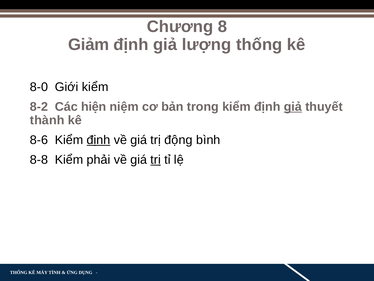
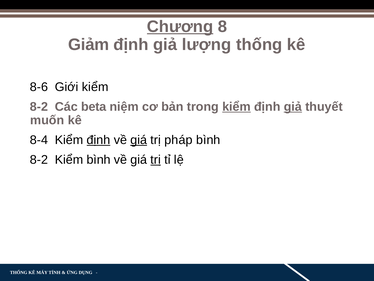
Chương underline: none -> present (180, 27)
8-0: 8-0 -> 8-6 (39, 87)
hiện: hiện -> beta (94, 107)
kiểm underline: none -> present (236, 107)
thành: thành -> muốn (47, 120)
8-6: 8-6 -> 8-4 (39, 140)
giá underline: none -> present (139, 140)
động: động -> pháp (178, 140)
8-8: 8-8 -> 8-2 (39, 159)
Kiểm phải: phải -> bình (99, 159)
